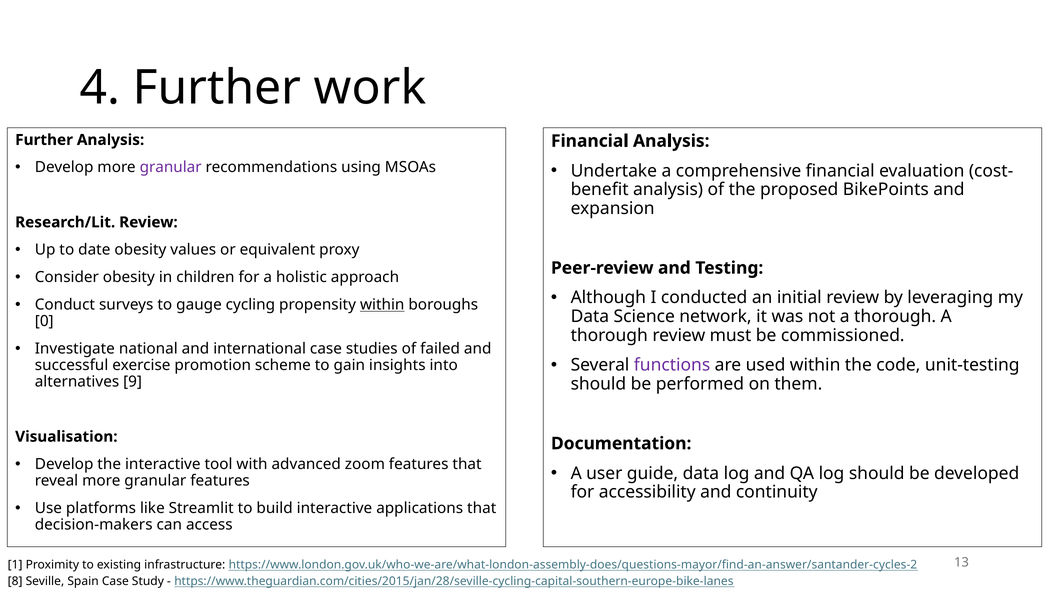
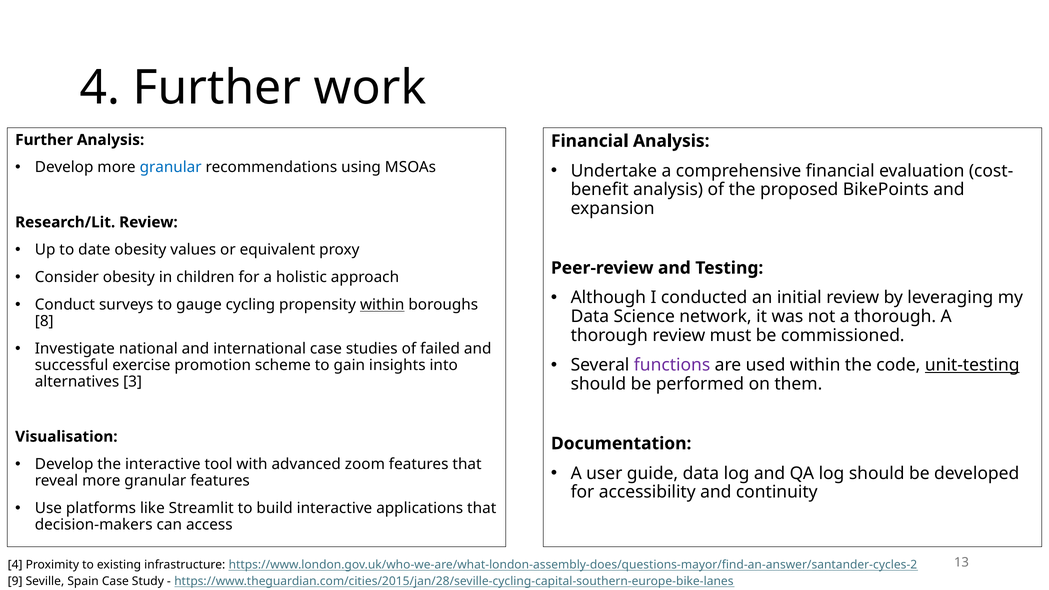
granular colour: purple -> blue (171, 167)
0: 0 -> 8 (44, 321)
unit-testing underline: none -> present (972, 365)
9: 9 -> 3 (133, 382)
1: 1 -> 4 (15, 565)
8: 8 -> 9 (15, 581)
